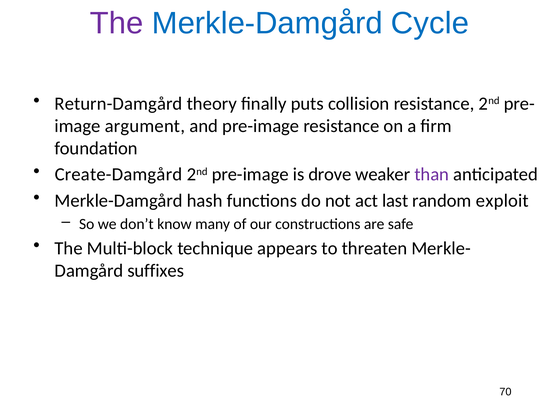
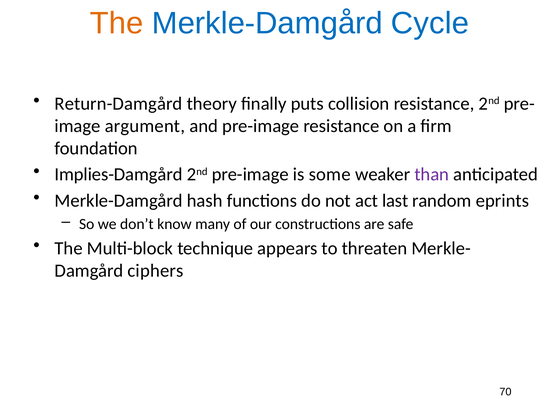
The colour: purple -> orange (117, 23)
Create-Damgård: Create-Damgård -> Implies-Damgård (119, 175)
drove: drove -> some (330, 175)
exploit: exploit -> eprints (502, 201)
suffixes: suffixes -> ciphers (156, 271)
